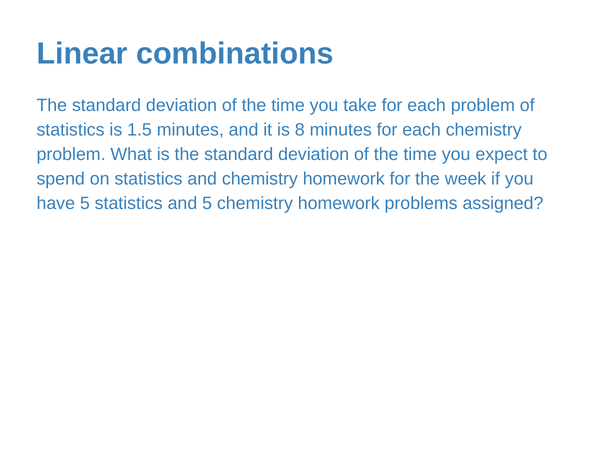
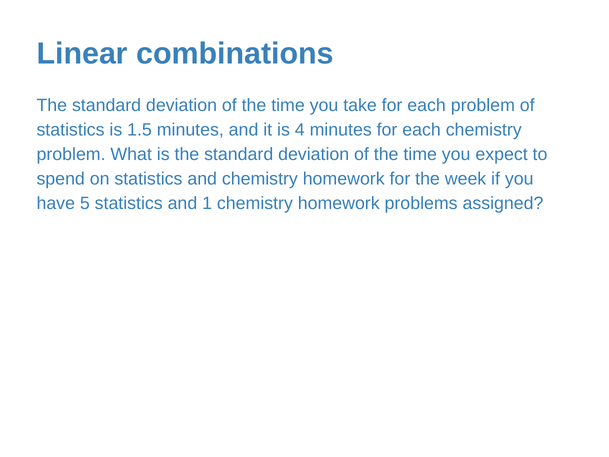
8: 8 -> 4 (300, 130)
and 5: 5 -> 1 (207, 203)
